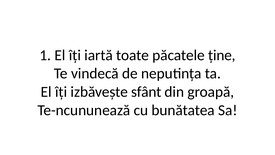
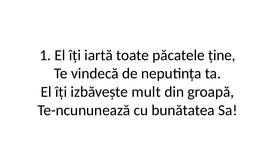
sfânt: sfânt -> mult (146, 92)
